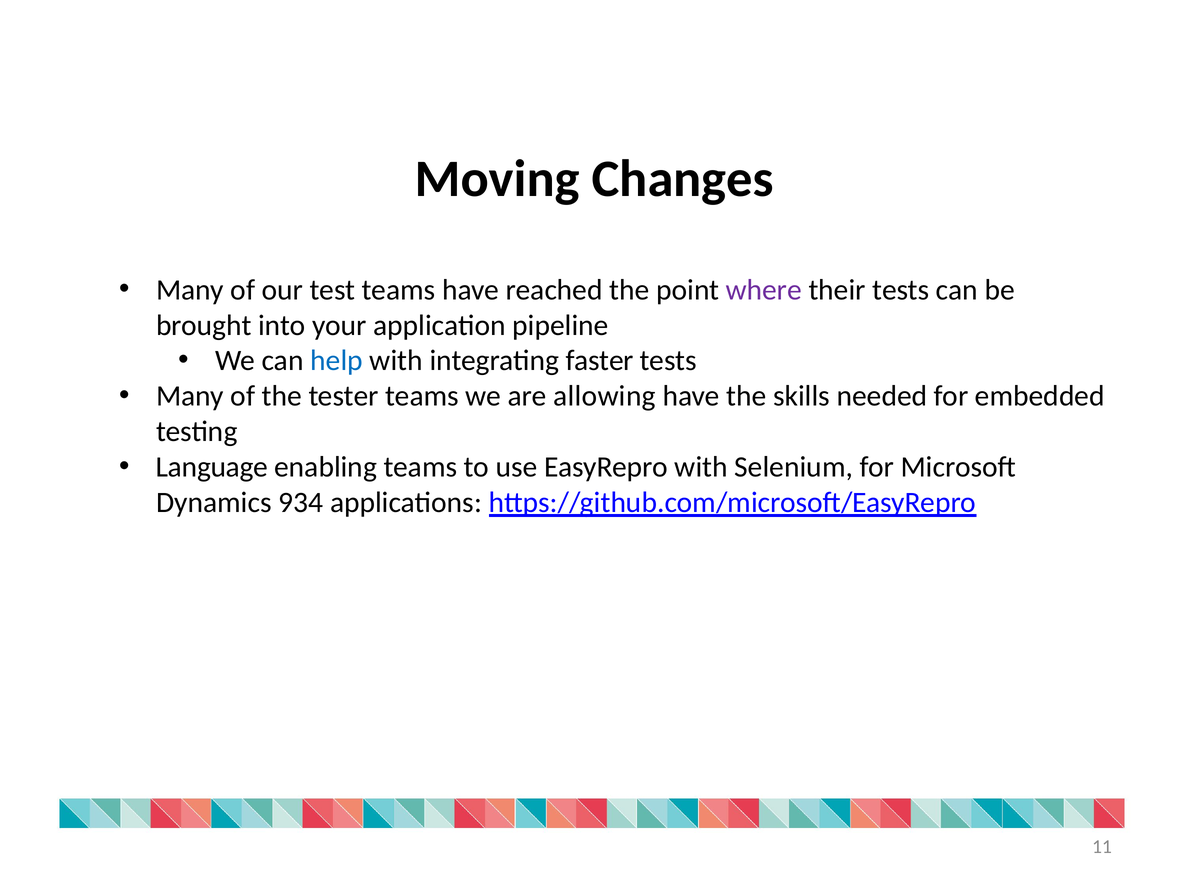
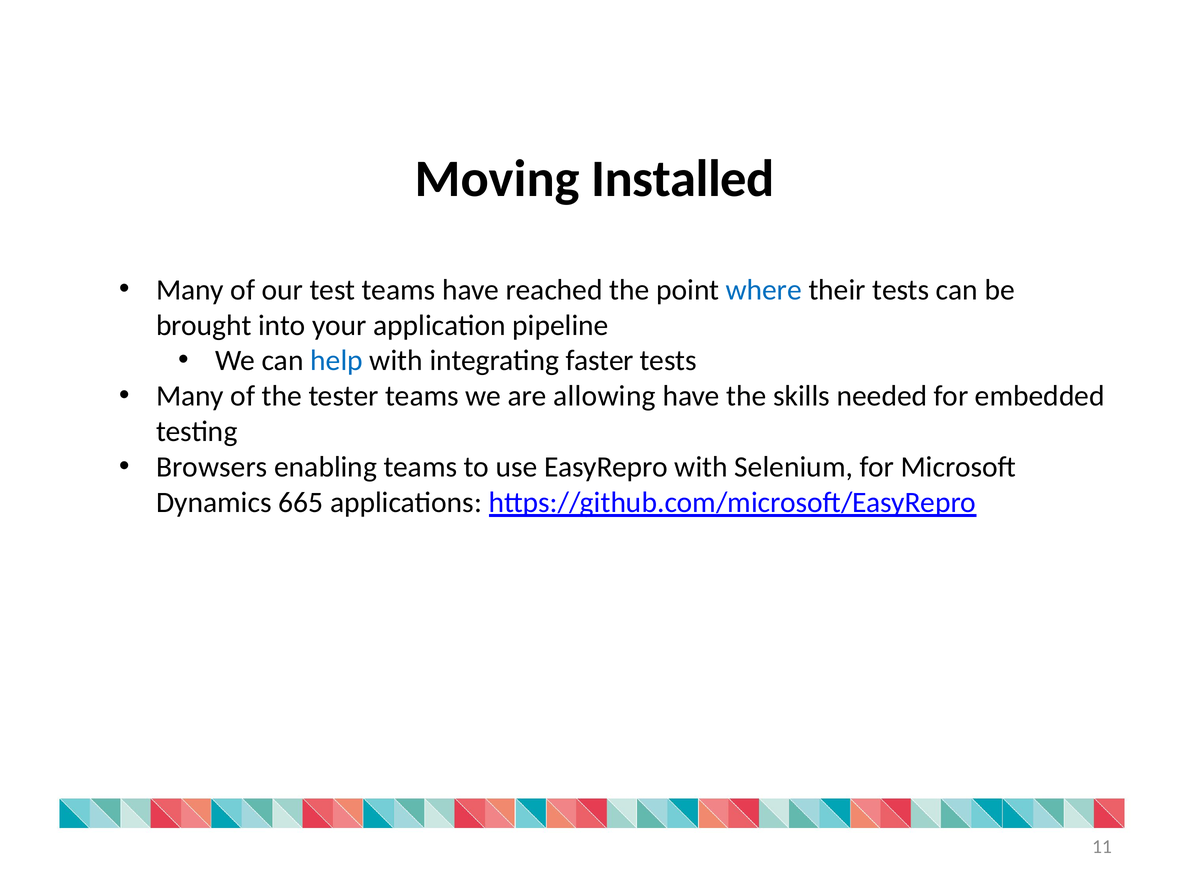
Changes: Changes -> Installed (683, 179)
where colour: purple -> blue (764, 290)
Language: Language -> Browsers (212, 467)
934: 934 -> 665 (301, 503)
